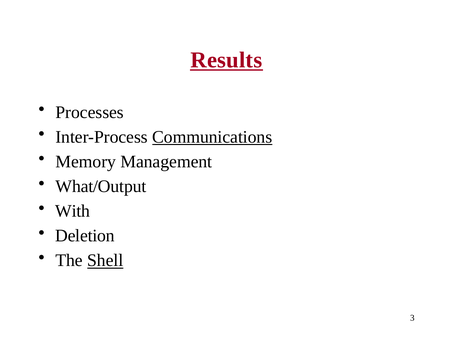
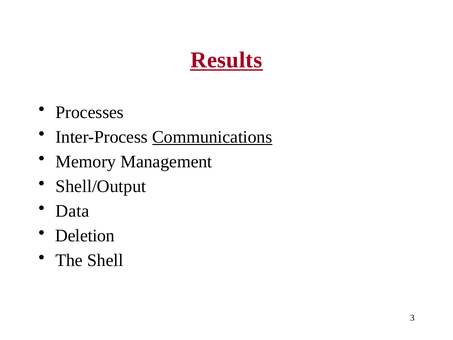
What/Output: What/Output -> Shell/Output (101, 186)
With: With -> Data (72, 211)
Shell underline: present -> none (105, 260)
